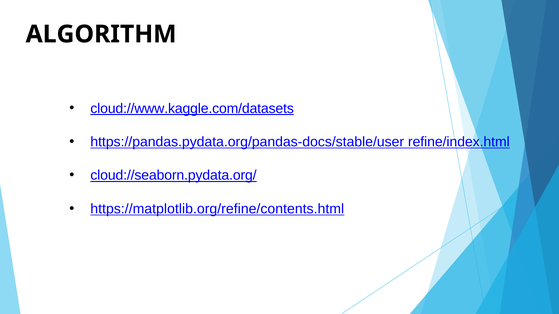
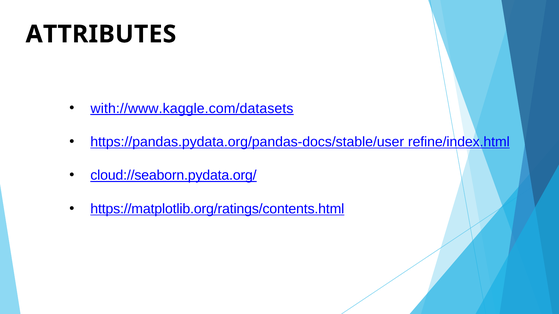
ALGORITHM: ALGORITHM -> ATTRIBUTES (101, 34)
cloud://www.kaggle.com/datasets: cloud://www.kaggle.com/datasets -> with://www.kaggle.com/datasets (192, 109)
https://matplotlib.org/refine/contents.html: https://matplotlib.org/refine/contents.html -> https://matplotlib.org/ratings/contents.html (217, 209)
